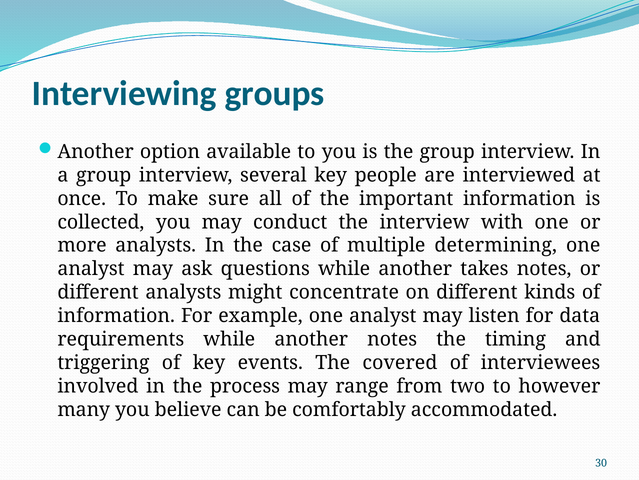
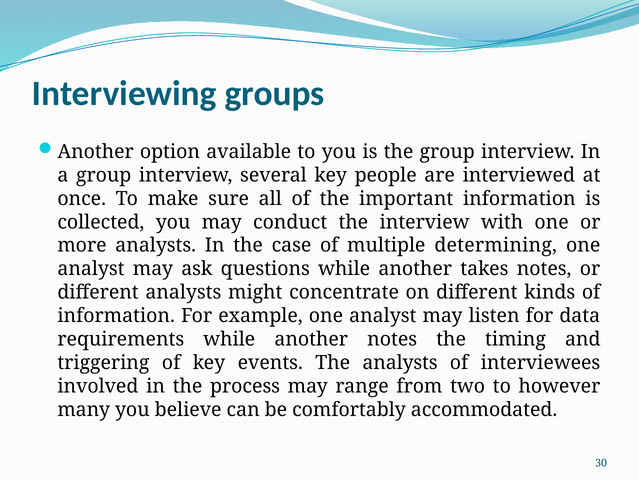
The covered: covered -> analysts (400, 362)
